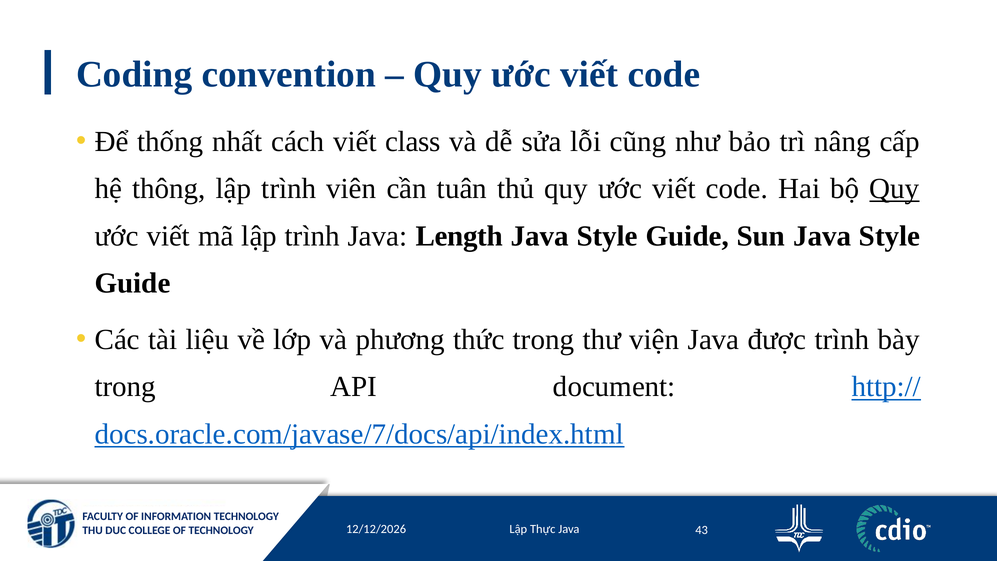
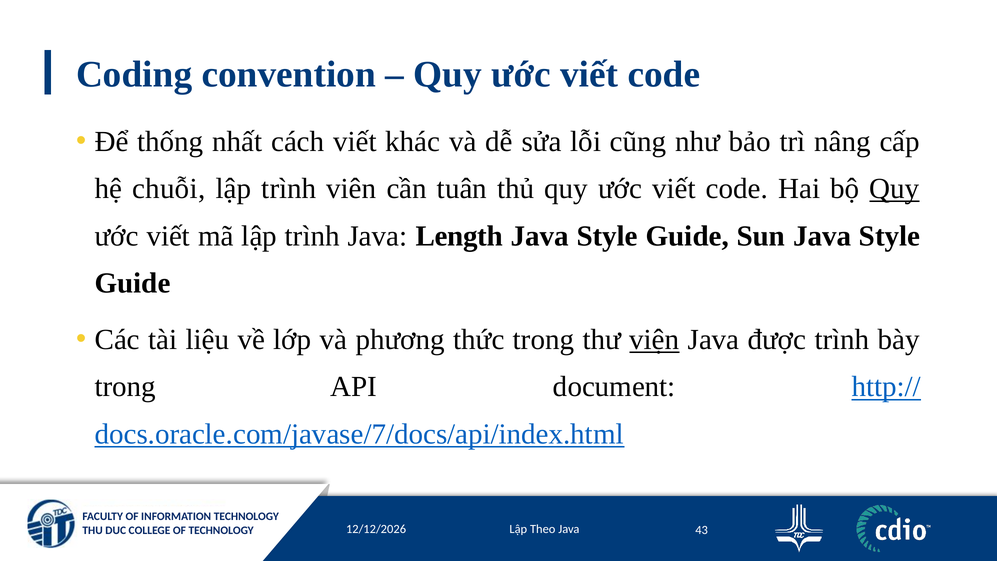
class: class -> khác (413, 142)
thông: thông -> chuỗi (169, 189)
viện underline: none -> present (654, 340)
Thực: Thực -> Theo (543, 529)
